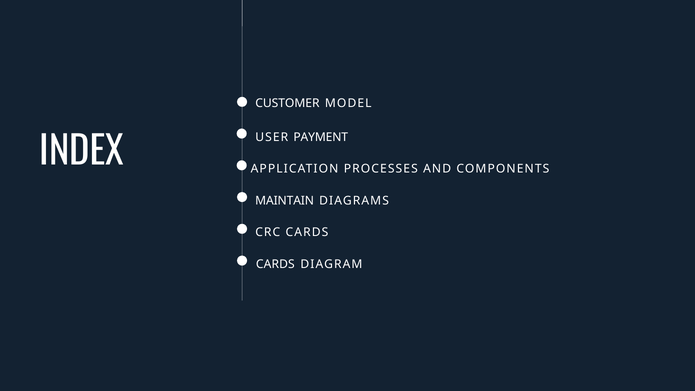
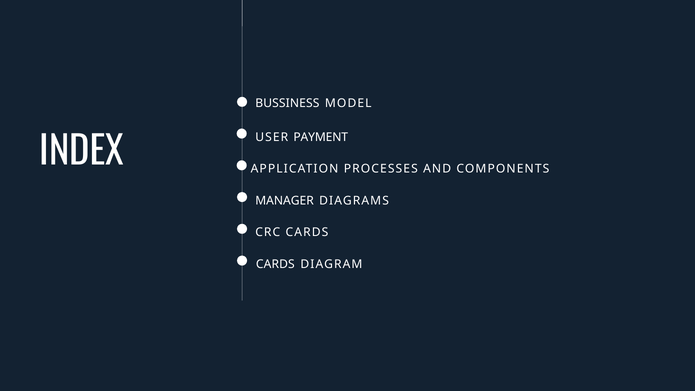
CUSTOMER: CUSTOMER -> BUSSINESS (287, 103)
MAINTAIN: MAINTAIN -> MANAGER (285, 201)
